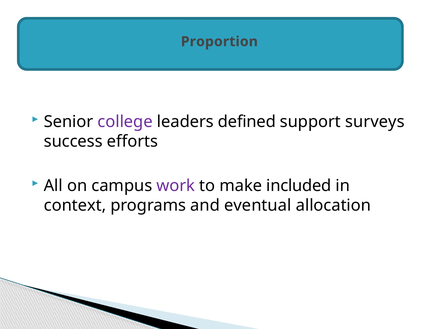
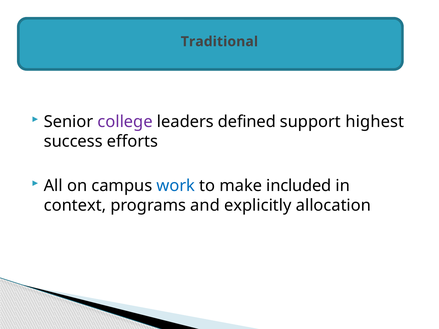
Proportion: Proportion -> Traditional (219, 42)
surveys: surveys -> highest (375, 122)
work colour: purple -> blue (176, 186)
eventual: eventual -> explicitly (258, 206)
